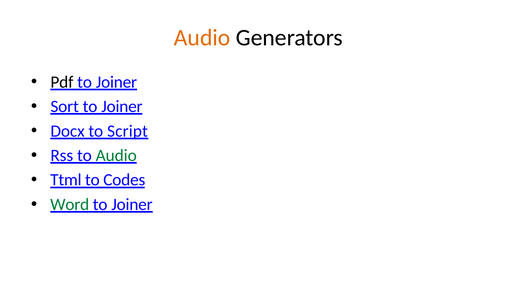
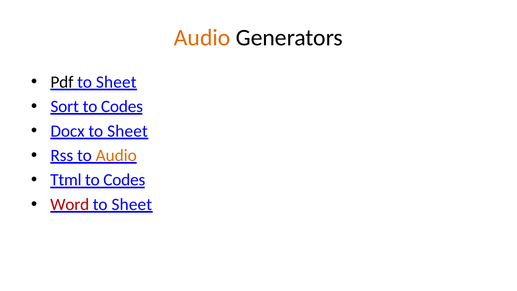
Joiner: Joiner -> Sheet (116, 82)
Joiner: Joiner -> Codes (122, 106)
Script: Script -> Sheet (127, 131)
Audio colour: green -> orange (116, 155)
Word colour: green -> red (70, 204)
Joiner: Joiner -> Sheet (132, 204)
